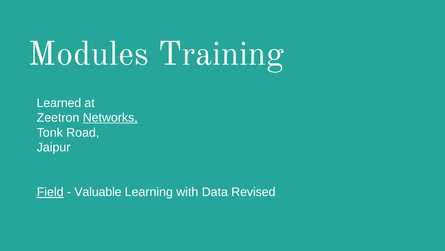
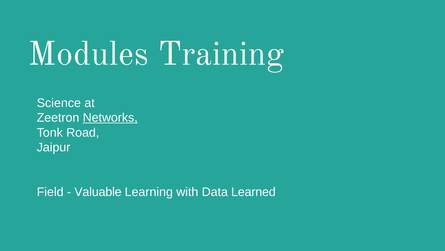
Learned: Learned -> Science (59, 103)
Field underline: present -> none (50, 192)
Revised: Revised -> Learned (253, 192)
